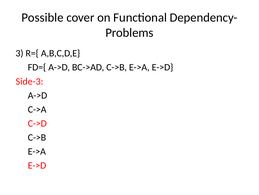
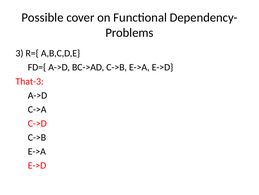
Side-3: Side-3 -> That-3 (30, 81)
